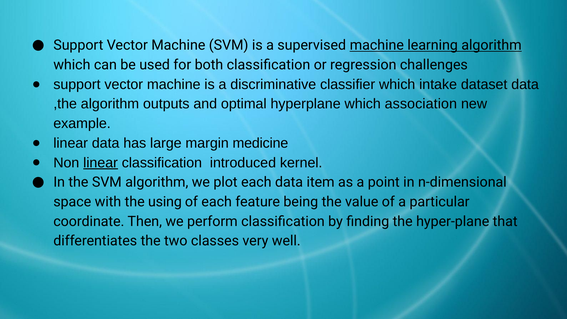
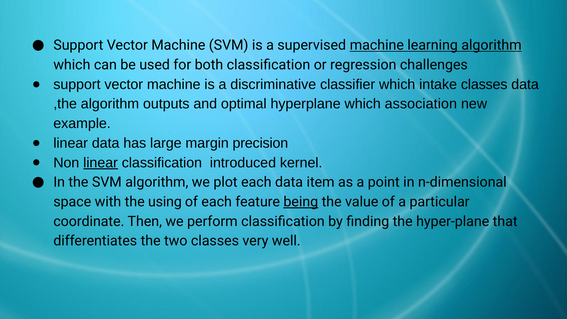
intake dataset: dataset -> classes (484, 84)
medicine: medicine -> precision (260, 143)
being underline: none -> present (301, 202)
